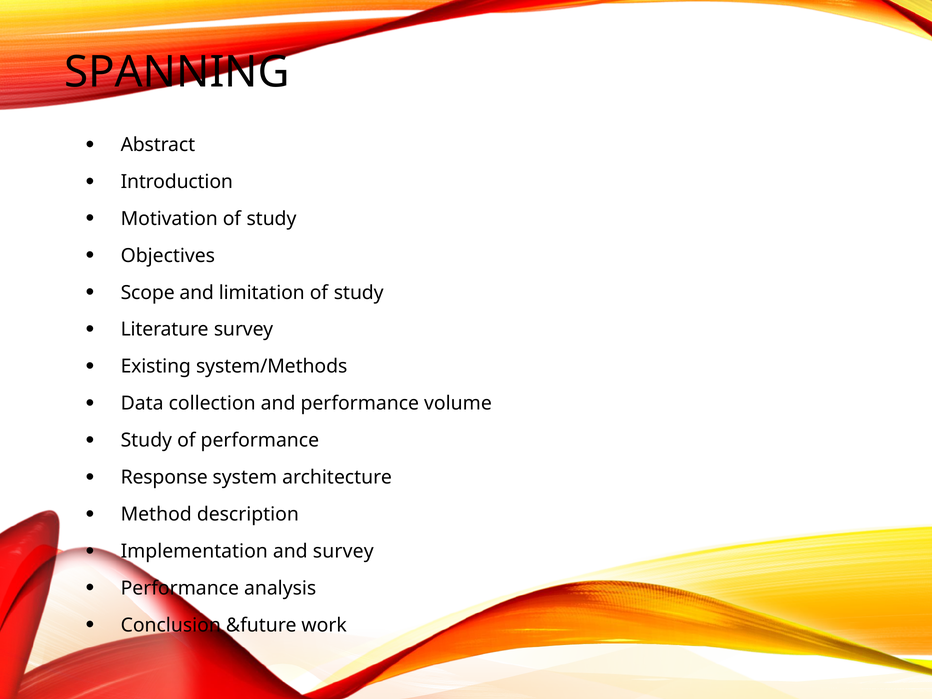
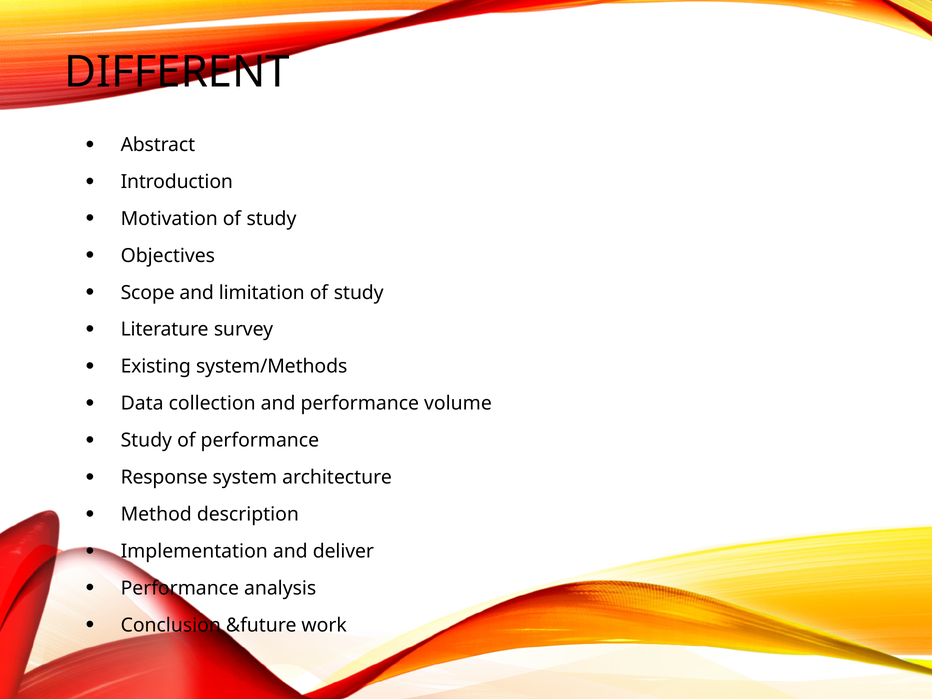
SPANNING: SPANNING -> DIFFERENT (177, 72)
and survey: survey -> deliver (343, 551)
